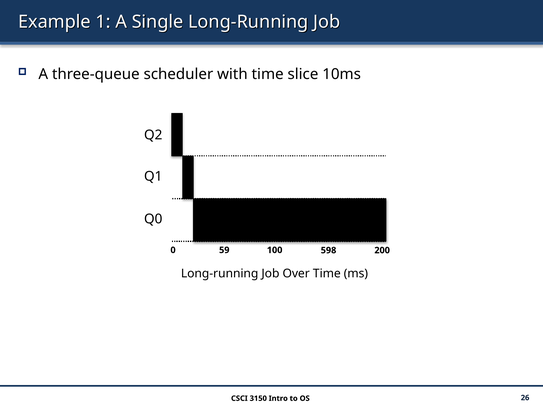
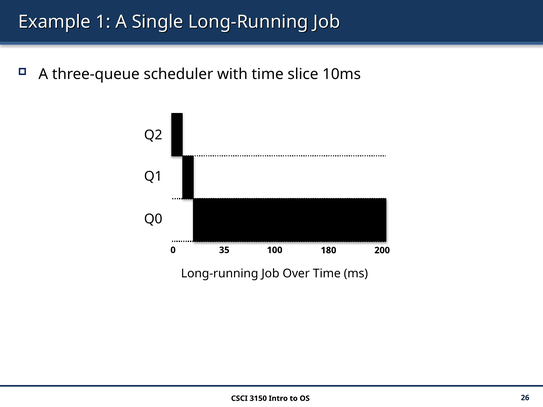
59: 59 -> 35 (224, 250)
598: 598 -> 180 (329, 250)
